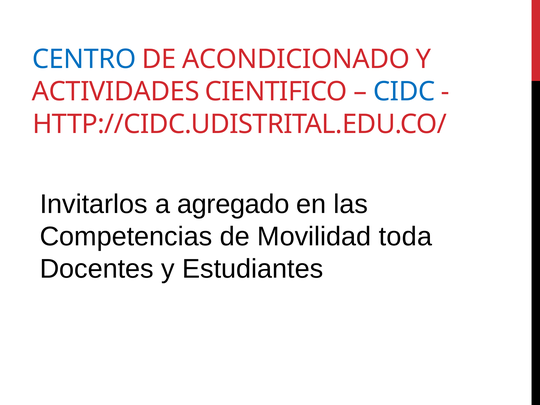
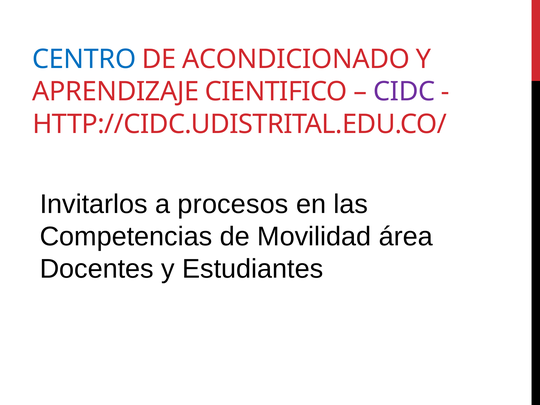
ACTIVIDADES: ACTIVIDADES -> APRENDIZAJE (116, 92)
CIDC colour: blue -> purple (404, 92)
agregado: agregado -> procesos (233, 204)
toda: toda -> área (406, 237)
